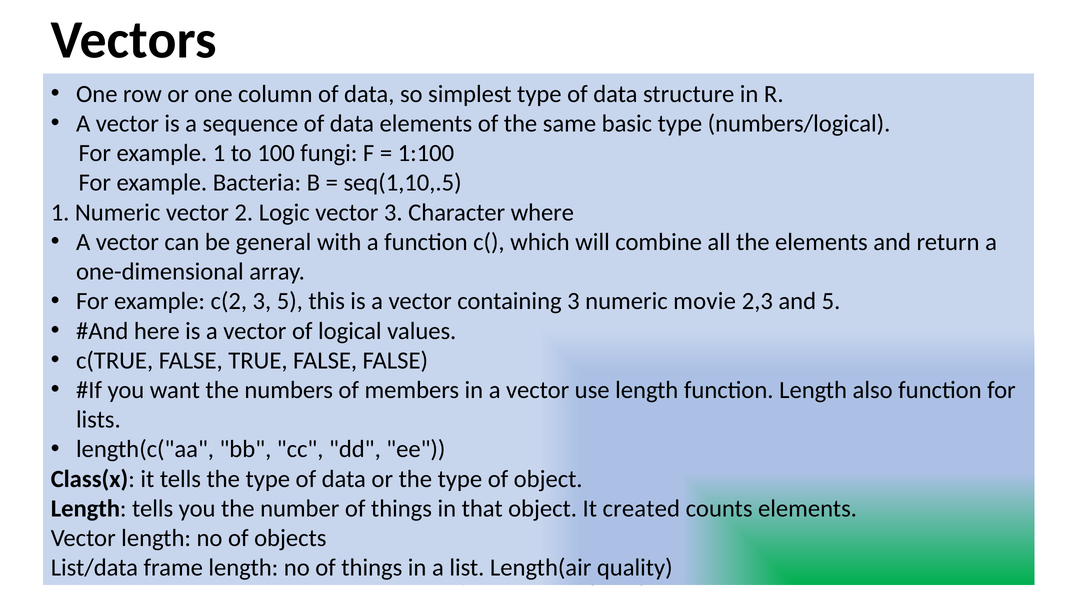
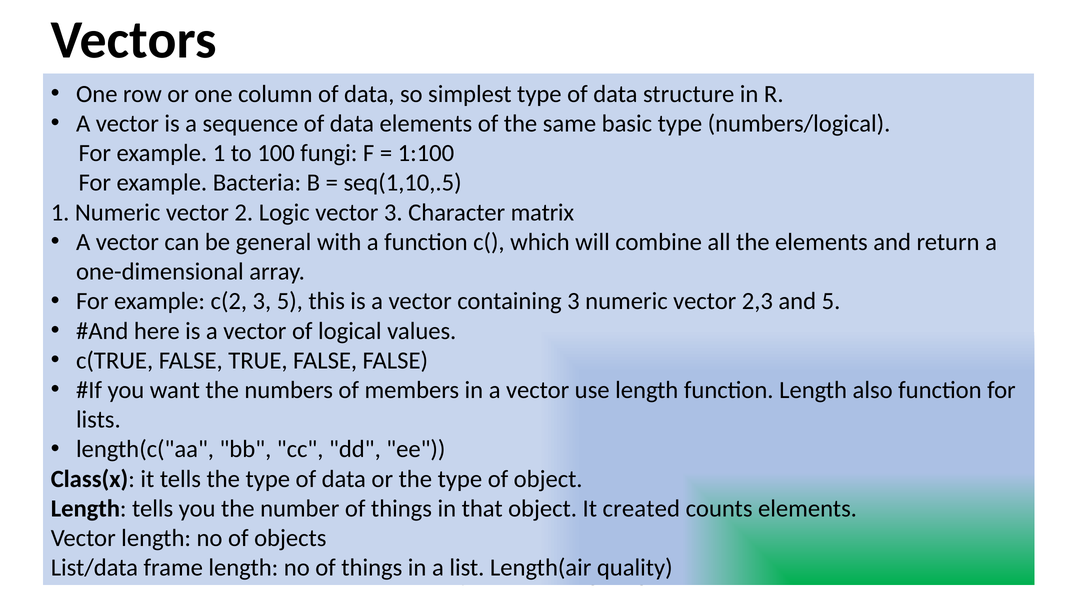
where: where -> matrix (542, 212)
3 numeric movie: movie -> vector (705, 301)
